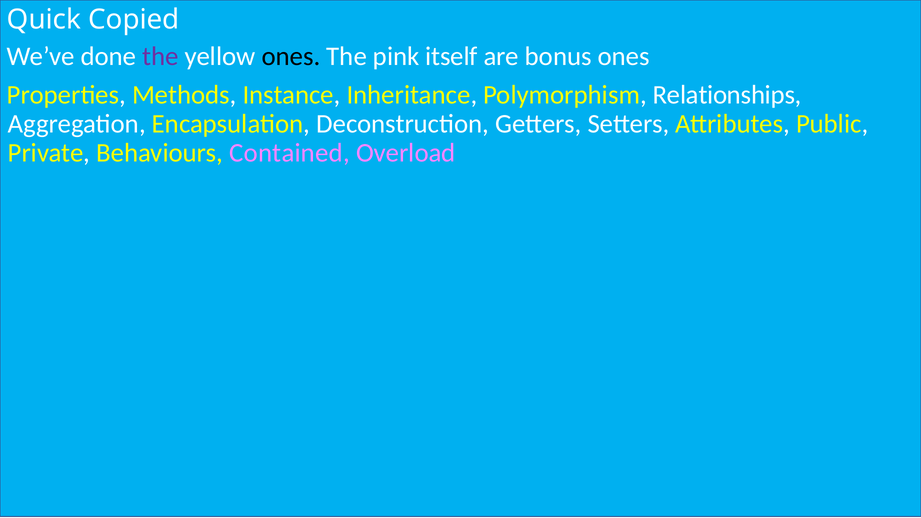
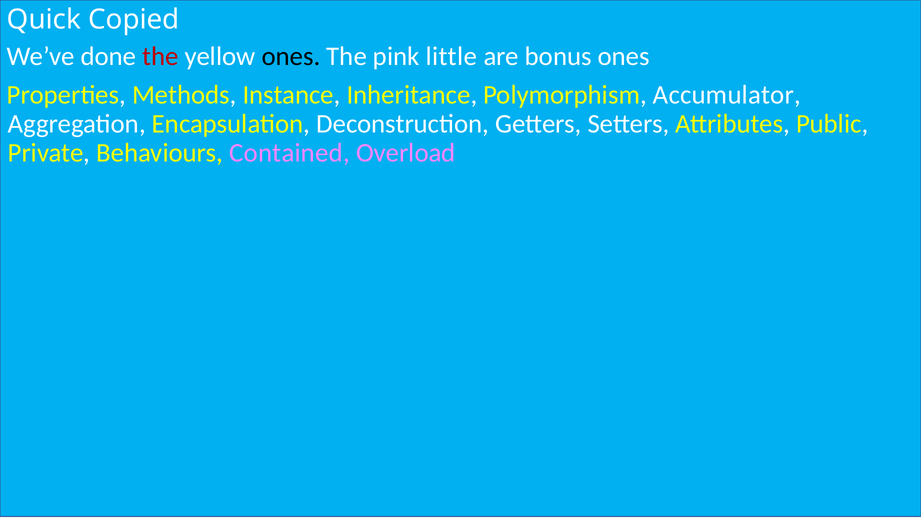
the colour: purple -> red (161, 56)
itself: itself -> little (451, 56)
Relationships: Relationships -> Accumulator (727, 95)
